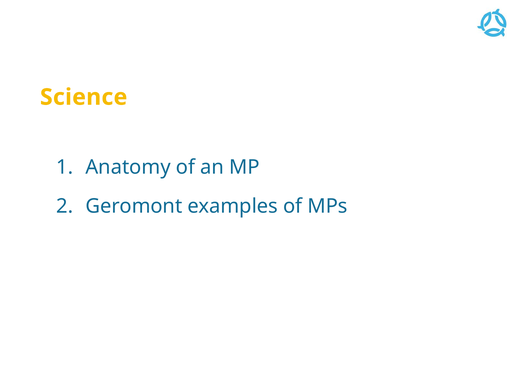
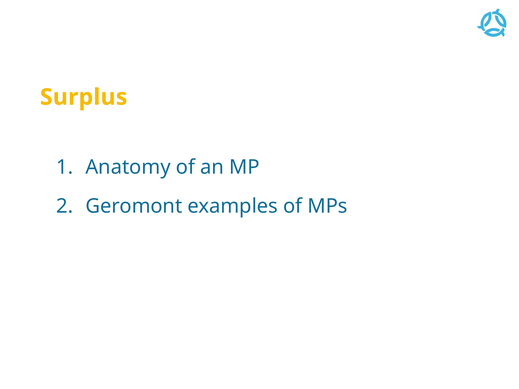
Science: Science -> Surplus (84, 97)
